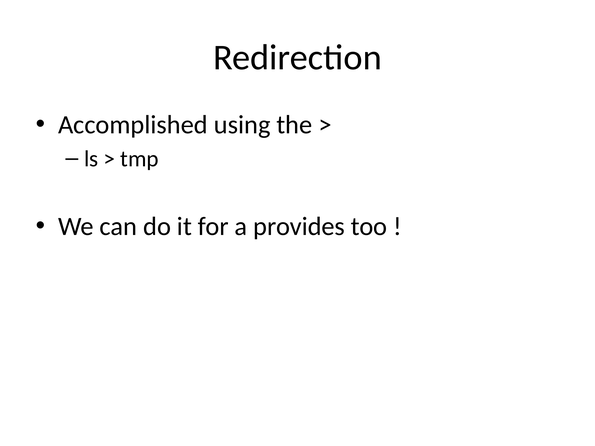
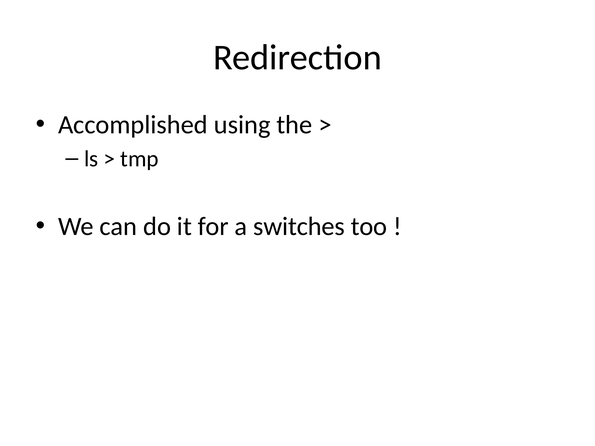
provides: provides -> switches (299, 227)
